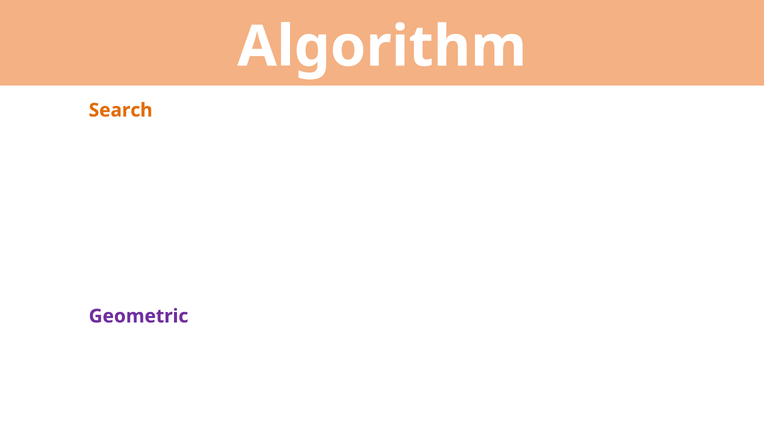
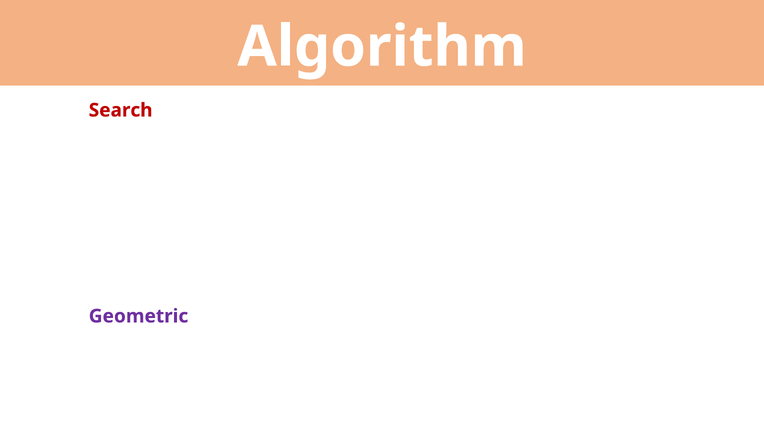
Search colour: orange -> red (121, 110)
